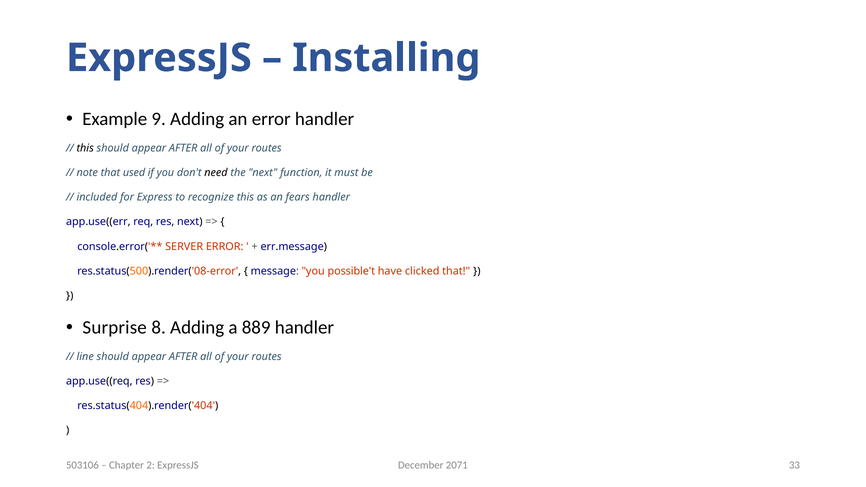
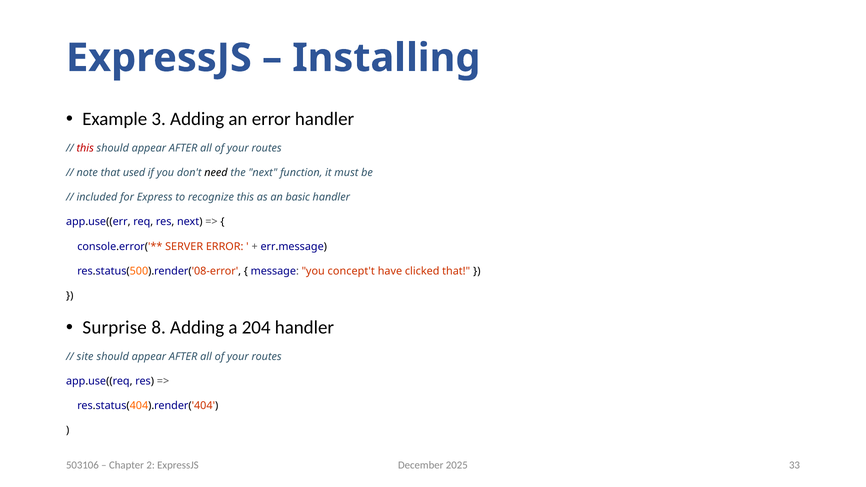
9: 9 -> 3 (159, 119)
this colour: black -> red (85, 148)
fears: fears -> basic (298, 197)
possible't: possible't -> concept't (351, 271)
889: 889 -> 204 (256, 328)
line: line -> site (85, 357)
2071: 2071 -> 2025 (457, 465)
